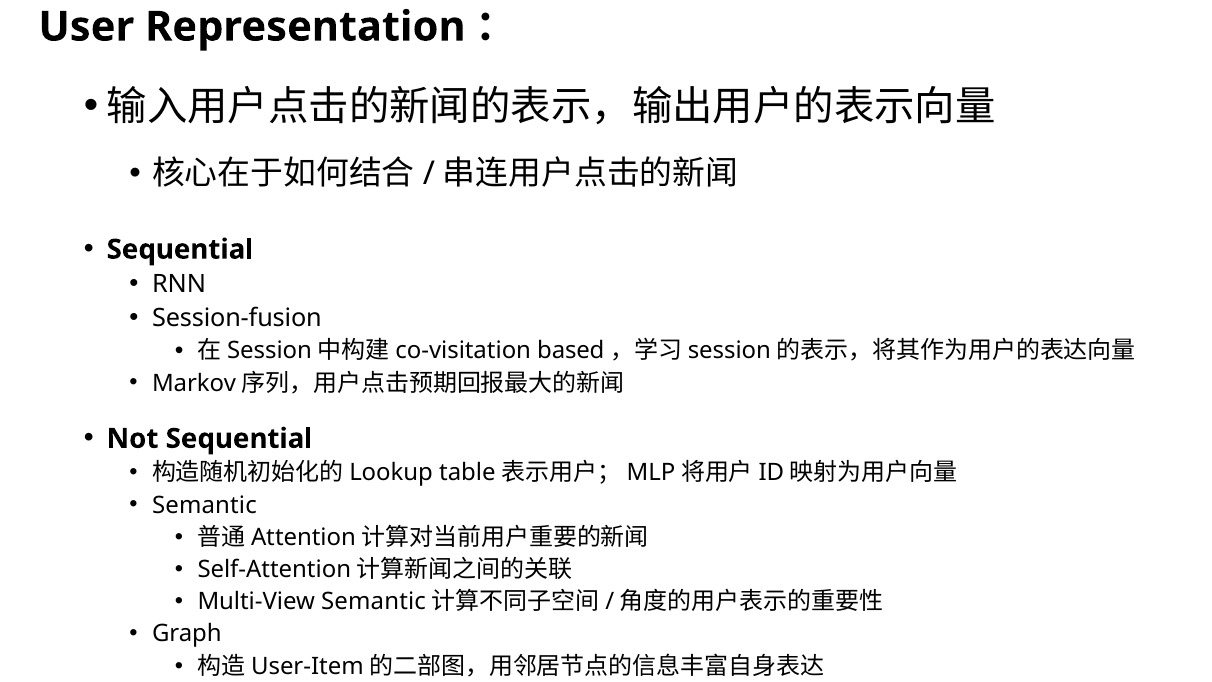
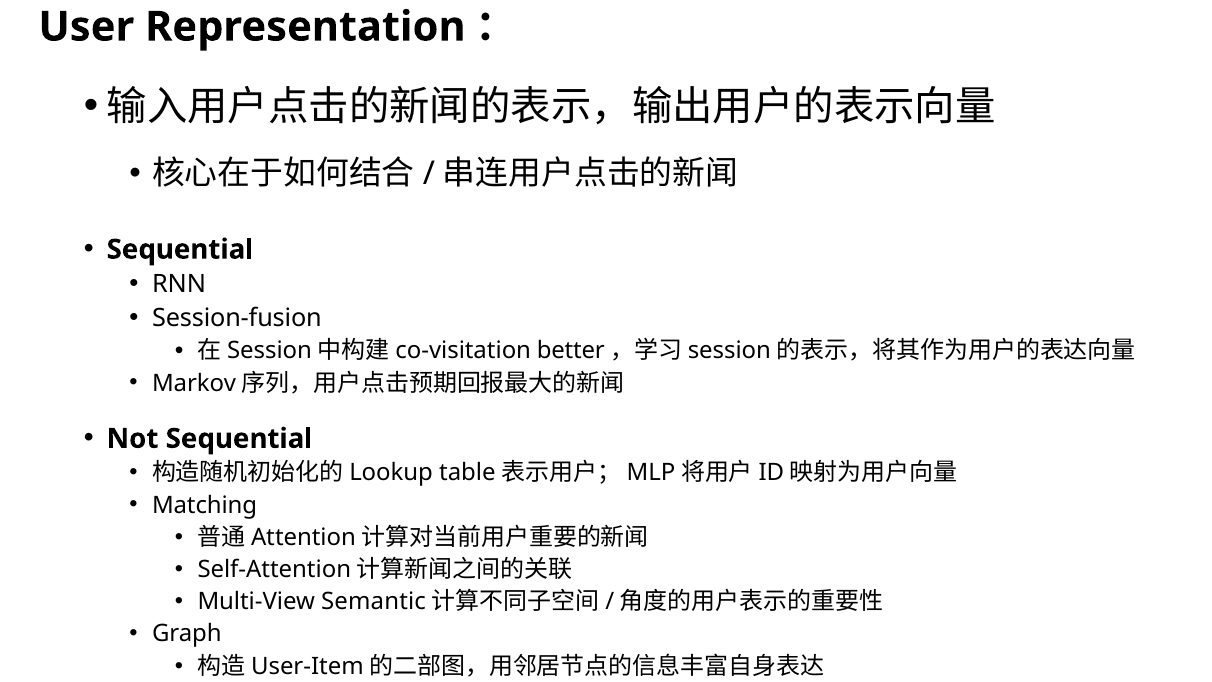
based: based -> better (571, 351)
Semantic: Semantic -> Matching (205, 505)
